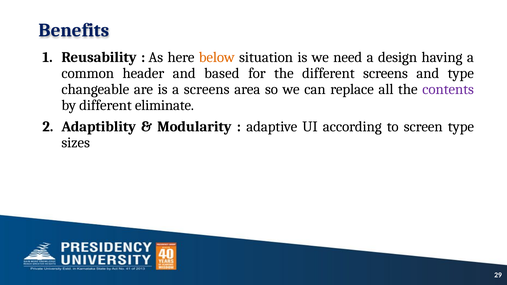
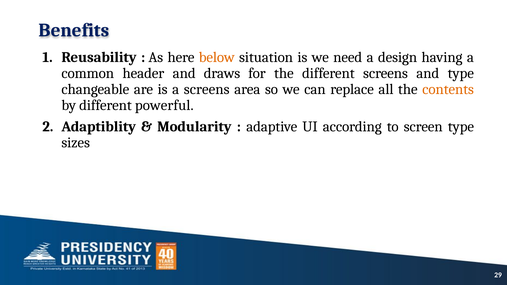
based: based -> draws (222, 73)
contents colour: purple -> orange (448, 89)
eliminate: eliminate -> powerful (164, 105)
